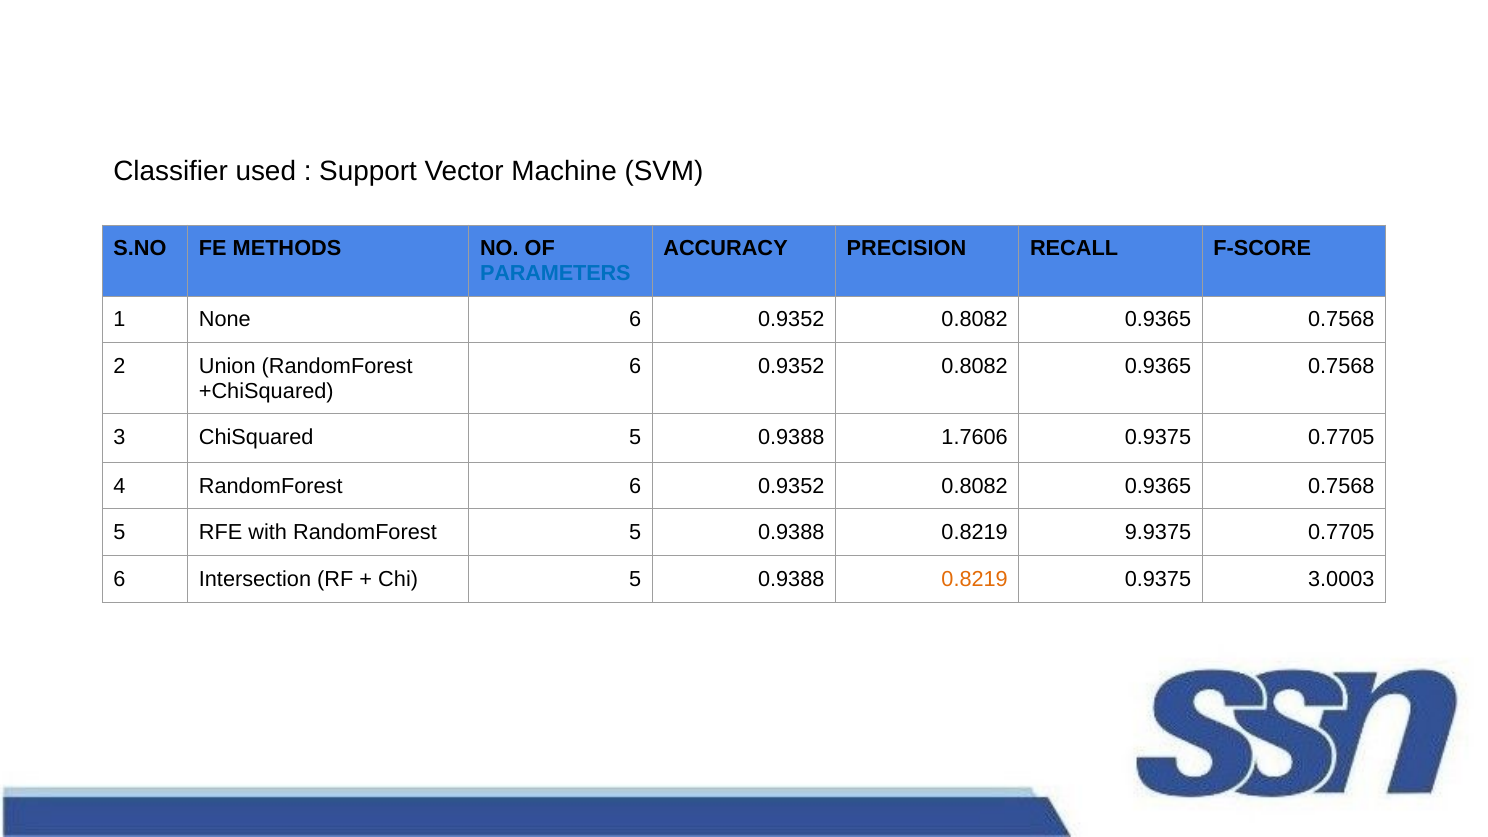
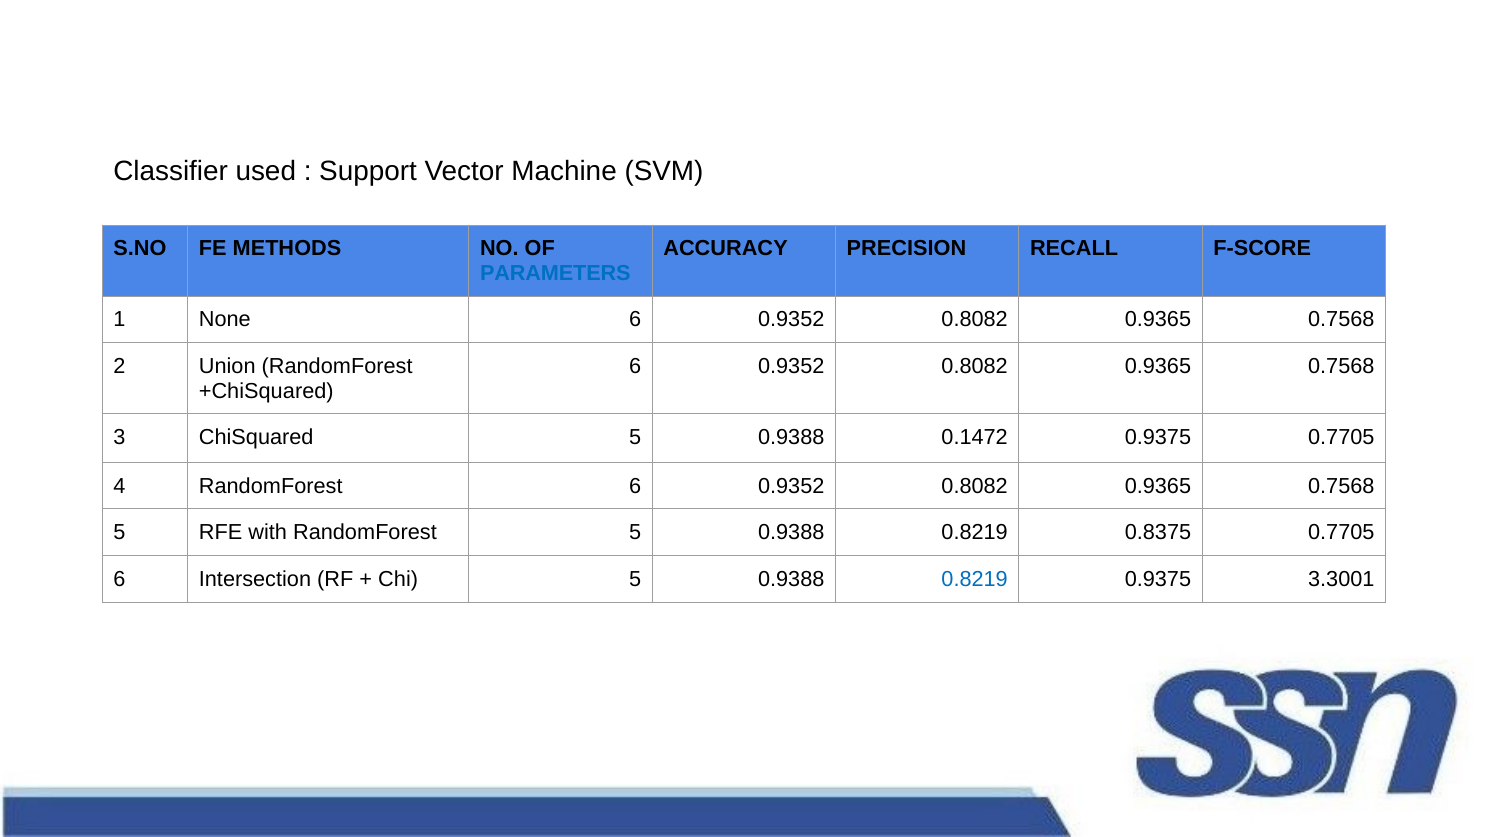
1.7606: 1.7606 -> 0.1472 (975, 438)
9.9375: 9.9375 -> 0.8375 (1158, 533)
0.8219 colour: orange -> blue (975, 579)
3.0003: 3.0003 -> 3.3001 (1341, 579)
